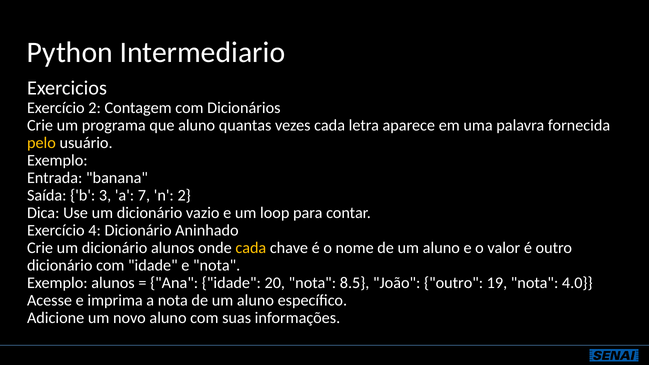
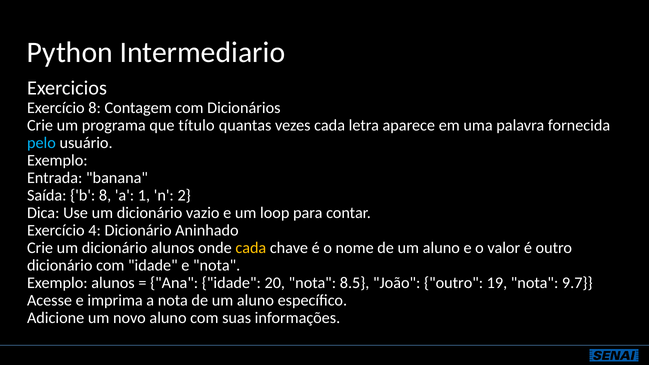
Exercício 2: 2 -> 8 (95, 108)
que aluno: aluno -> título (197, 125)
pelo colour: yellow -> light blue (41, 143)
b 3: 3 -> 8 (105, 195)
7: 7 -> 1 (144, 195)
4.0: 4.0 -> 9.7 (577, 283)
